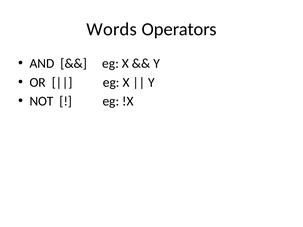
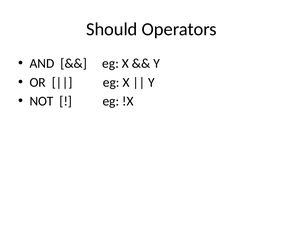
Words: Words -> Should (112, 29)
